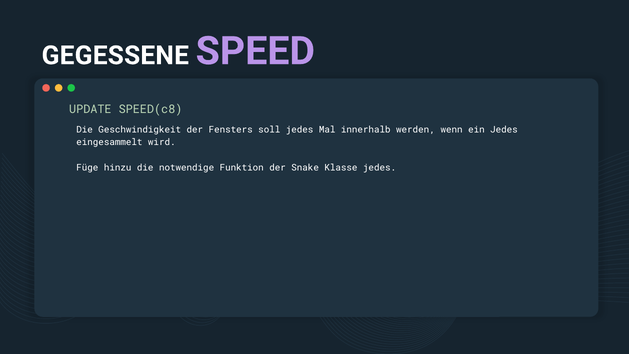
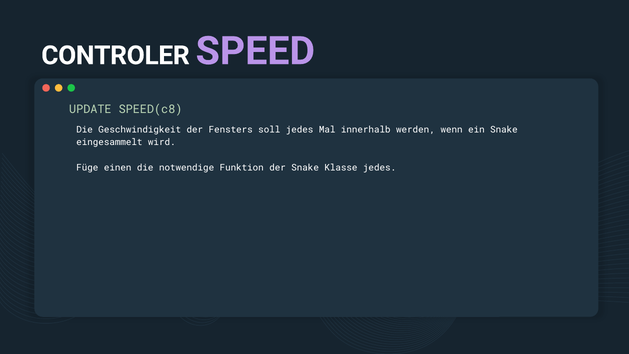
GEGESSENE: GEGESSENE -> CONTROLER (115, 55)
ein Jedes: Jedes -> Snake (504, 130)
hinzu: hinzu -> einen (118, 167)
